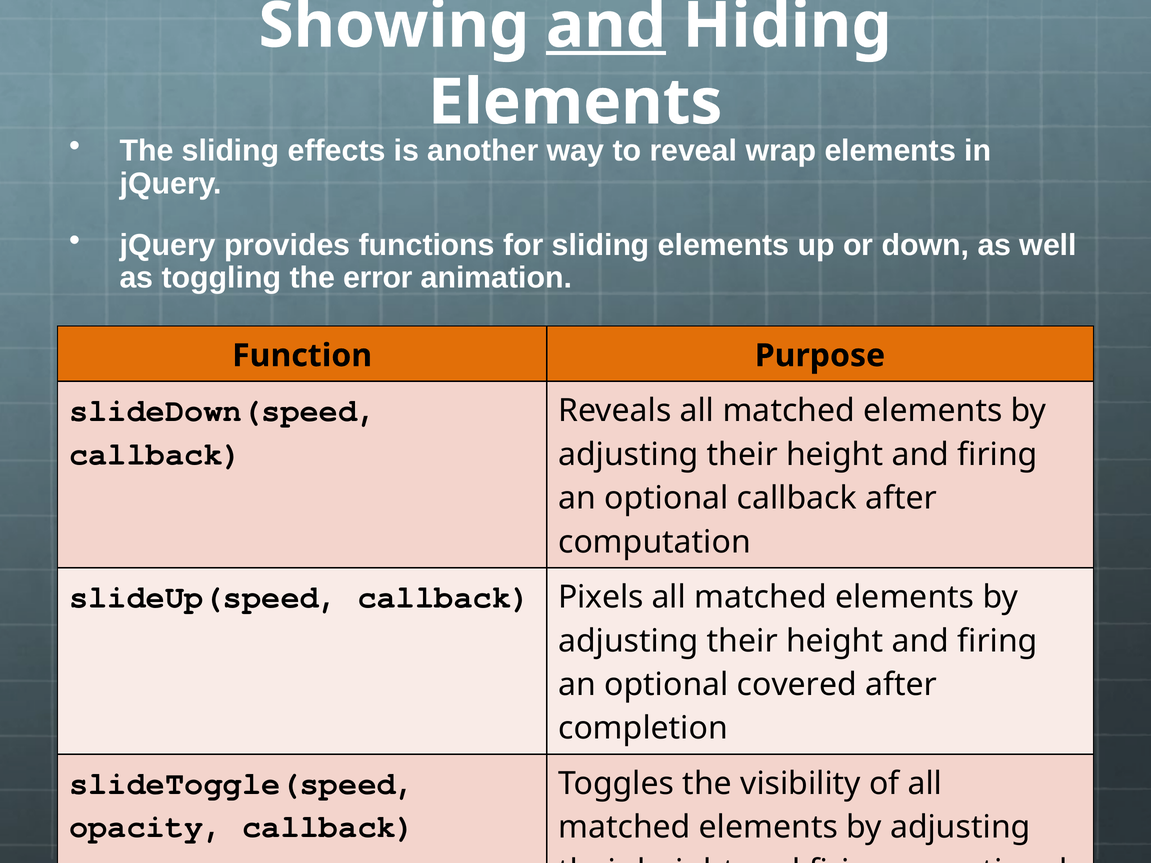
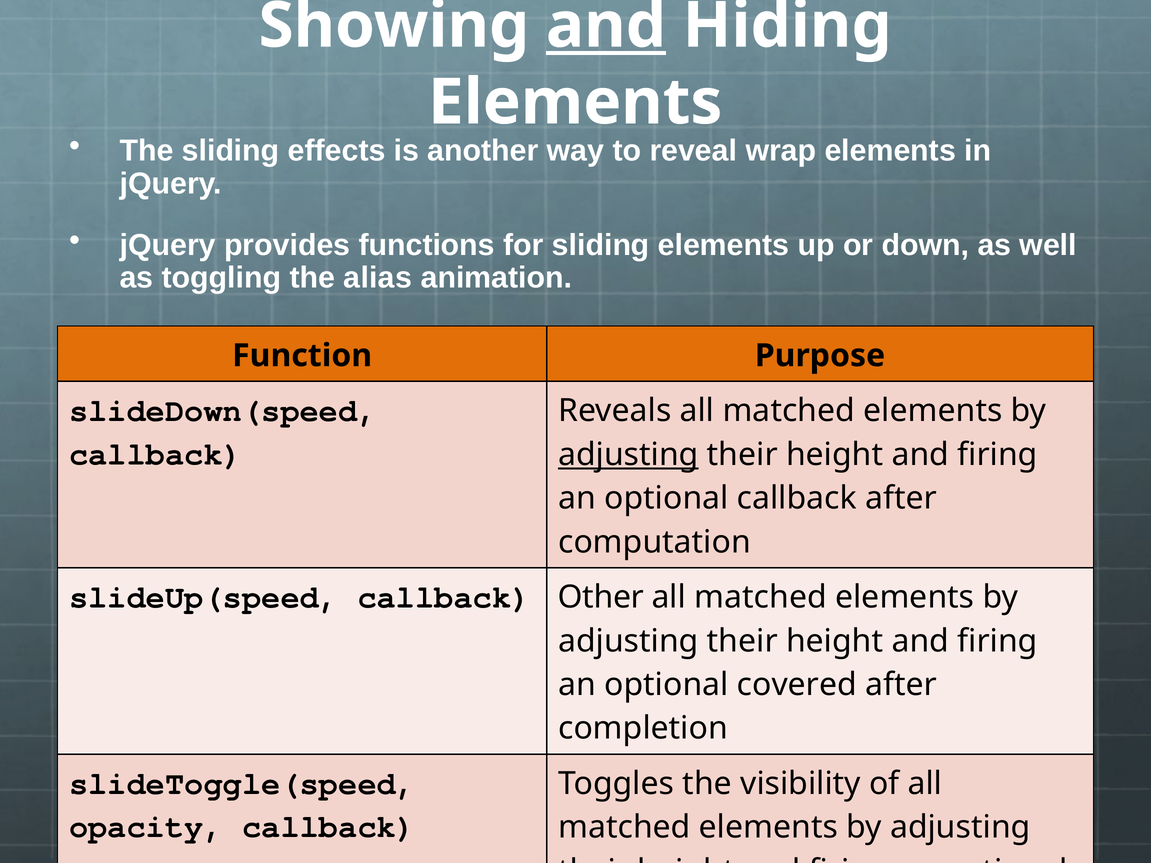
error: error -> alias (378, 278)
adjusting underline: none -> present (628, 455)
Pixels: Pixels -> Other (601, 597)
